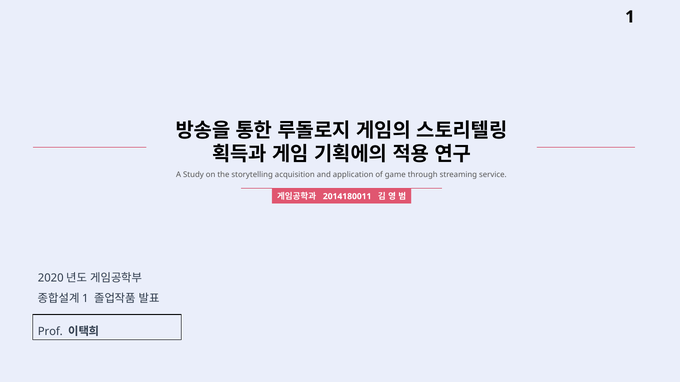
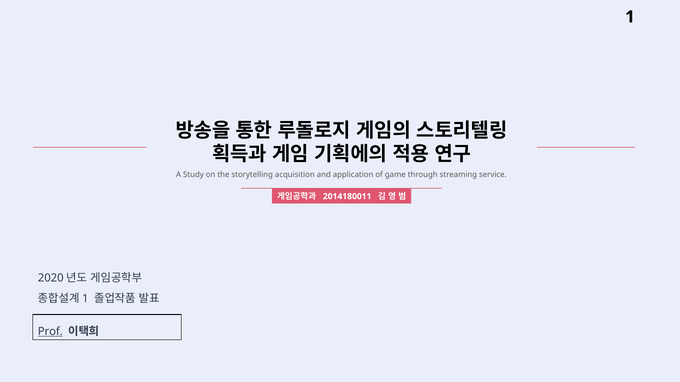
Prof underline: none -> present (50, 332)
